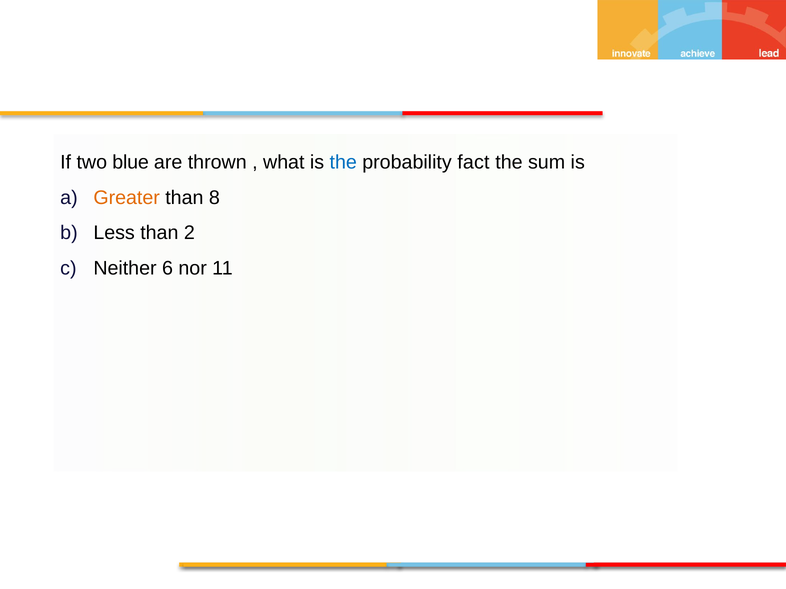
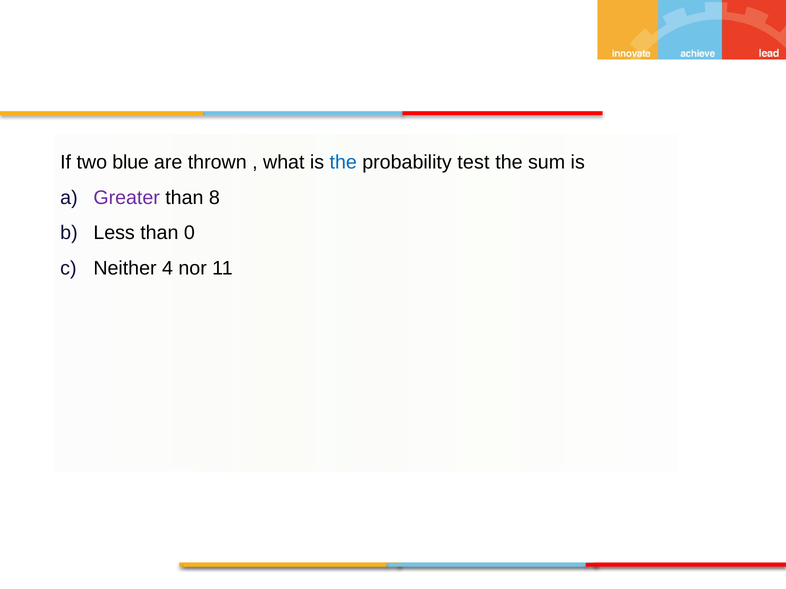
fact: fact -> test (473, 162)
Greater colour: orange -> purple (127, 198)
2: 2 -> 0 (189, 233)
6: 6 -> 4 (168, 269)
